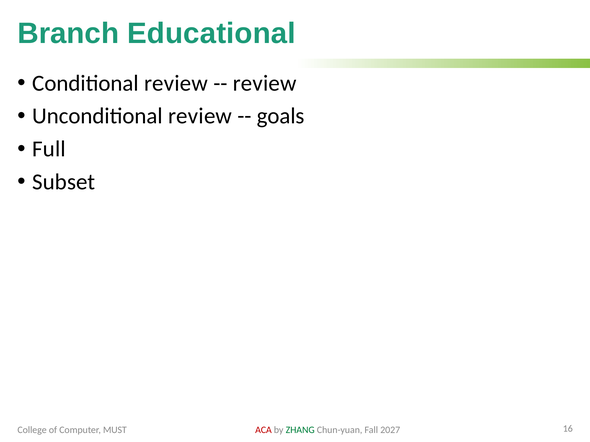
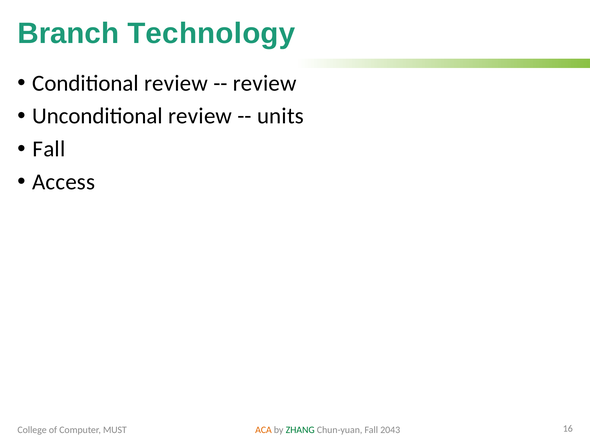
Educational: Educational -> Technology (211, 34)
goals: goals -> units (280, 116)
Full: Full -> Fall (49, 149)
Subset: Subset -> Access (64, 182)
ACA colour: red -> orange (263, 430)
2027: 2027 -> 2043 (390, 430)
